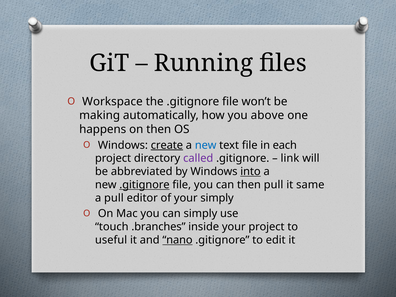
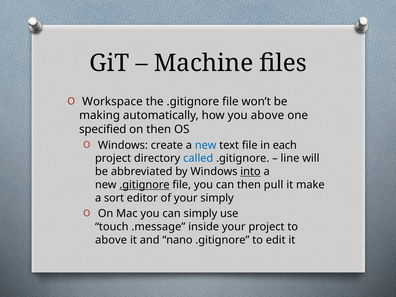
Running: Running -> Machine (204, 63)
happens: happens -> specified (103, 129)
create underline: present -> none (167, 145)
called colour: purple -> blue (198, 158)
link: link -> line (290, 158)
same: same -> make (310, 185)
a pull: pull -> sort (114, 198)
.branches: .branches -> .message (158, 227)
useful: useful -> above (111, 240)
nano underline: present -> none (177, 240)
